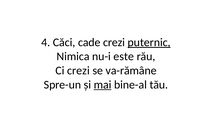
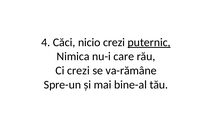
cade: cade -> nicio (89, 42)
este: este -> care (124, 57)
mai underline: present -> none (103, 85)
